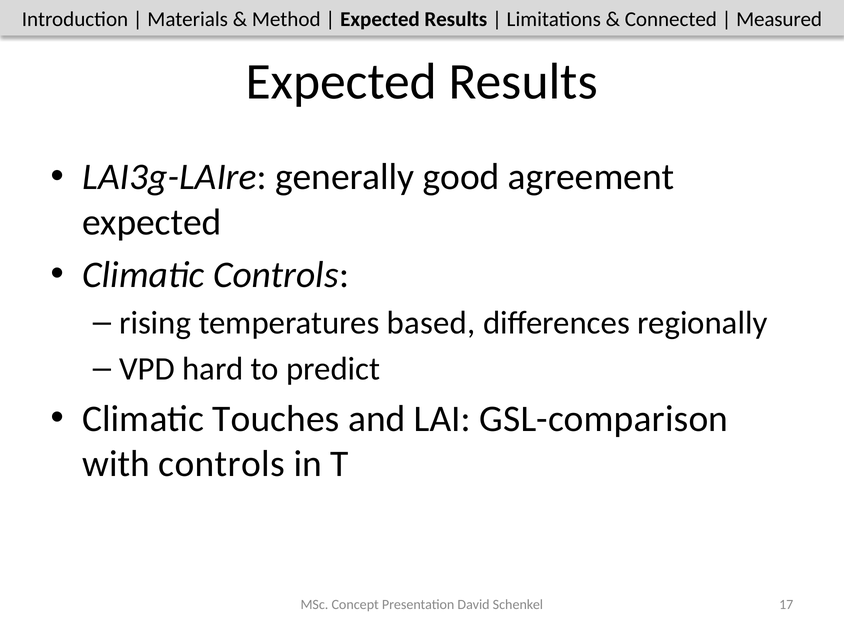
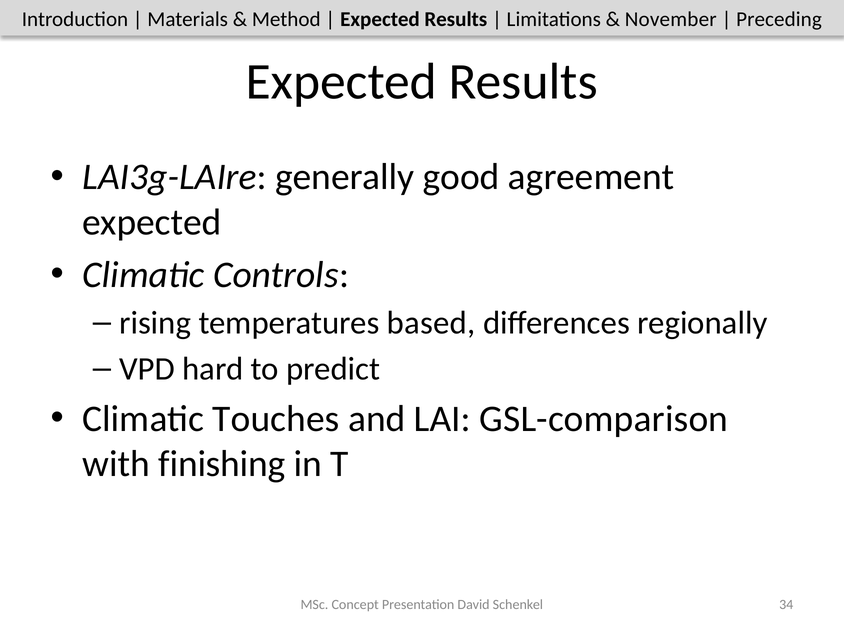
Connected: Connected -> November (671, 19)
Measured: Measured -> Preceding (779, 19)
with controls: controls -> finishing (222, 464)
17: 17 -> 34 (786, 604)
